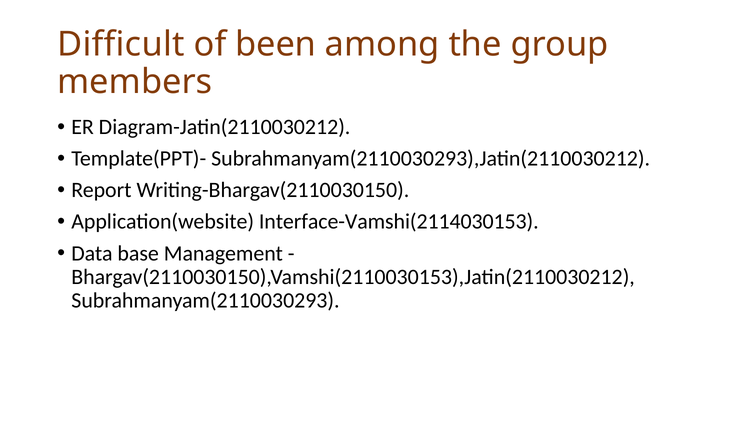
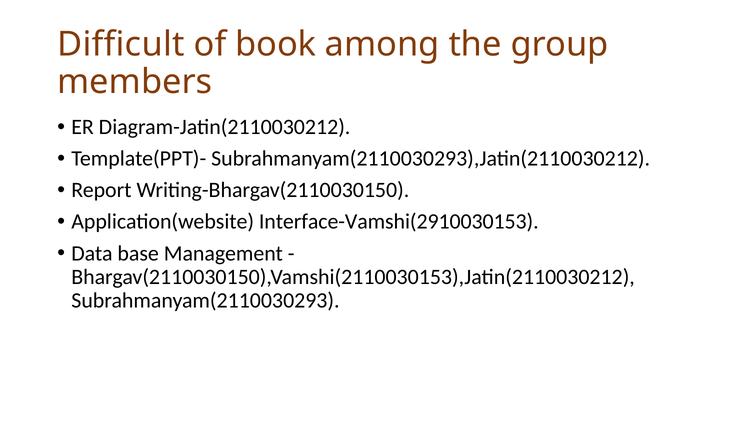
been: been -> book (276, 45)
Interface-Vamshi(2114030153: Interface-Vamshi(2114030153 -> Interface-Vamshi(2910030153 (399, 221)
